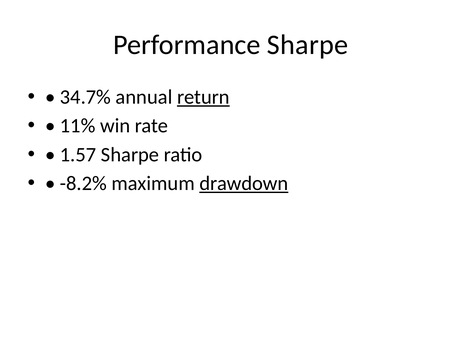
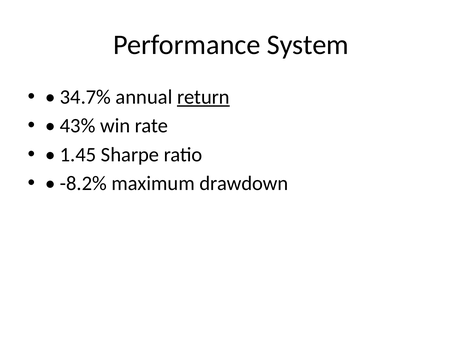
Performance Sharpe: Sharpe -> System (308, 45)
11%: 11% -> 43% (78, 126)
1.57: 1.57 -> 1.45 (78, 154)
drawdown underline: present -> none (244, 183)
